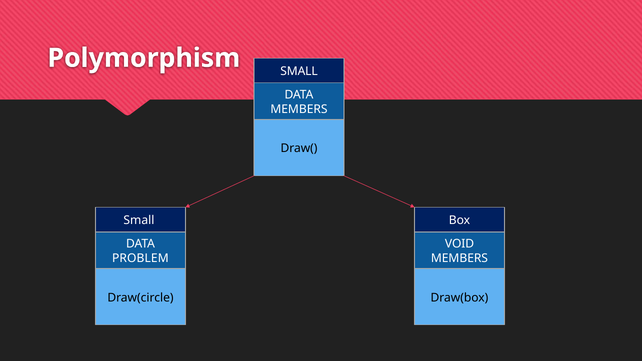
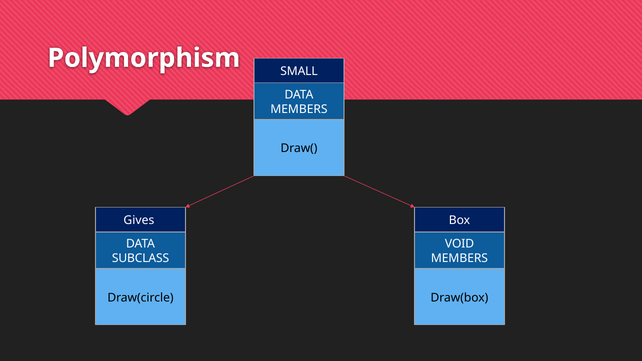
Small: Small -> Gives (139, 220)
PROBLEM: PROBLEM -> SUBCLASS (141, 258)
